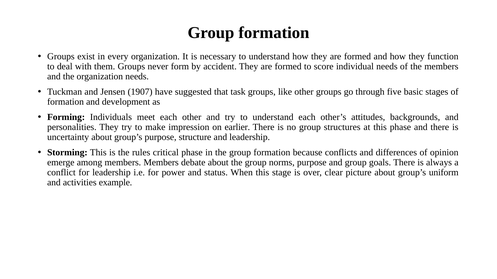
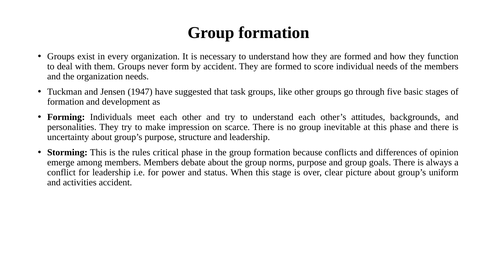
1907: 1907 -> 1947 (140, 92)
earlier: earlier -> scarce (237, 127)
structures: structures -> inevitable (342, 127)
activities example: example -> accident (115, 183)
